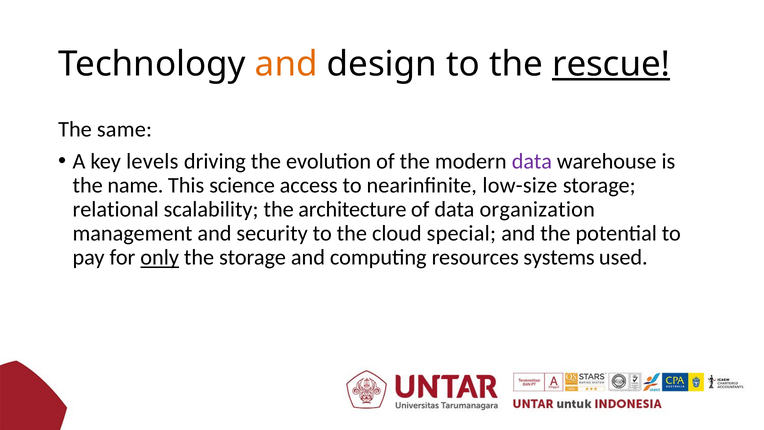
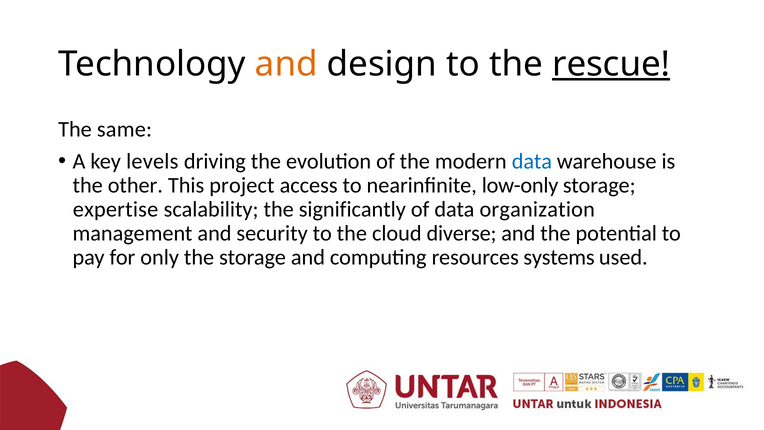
data colour: purple -> blue (532, 161)
name: name -> other (135, 185)
science: science -> project (242, 185)
low-size: low-size -> low-only (520, 185)
relational: relational -> expertise (116, 209)
architecture: architecture -> significantly (352, 209)
special: special -> diverse (462, 233)
only underline: present -> none (160, 257)
